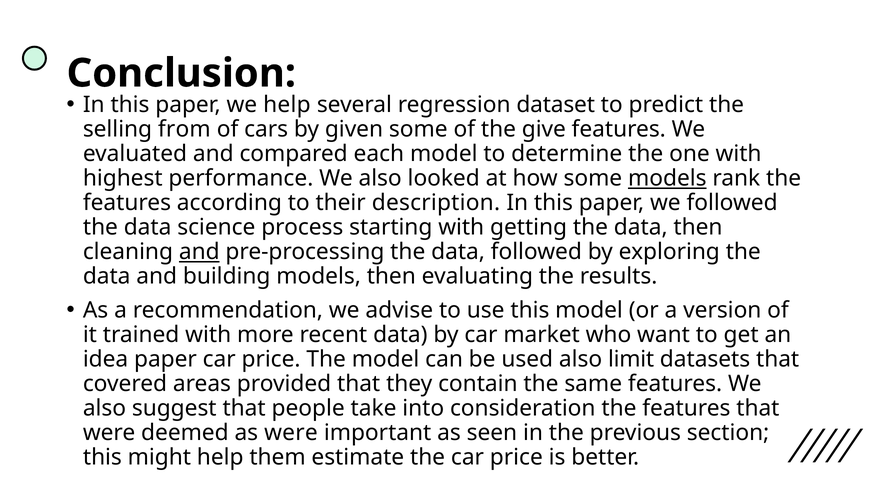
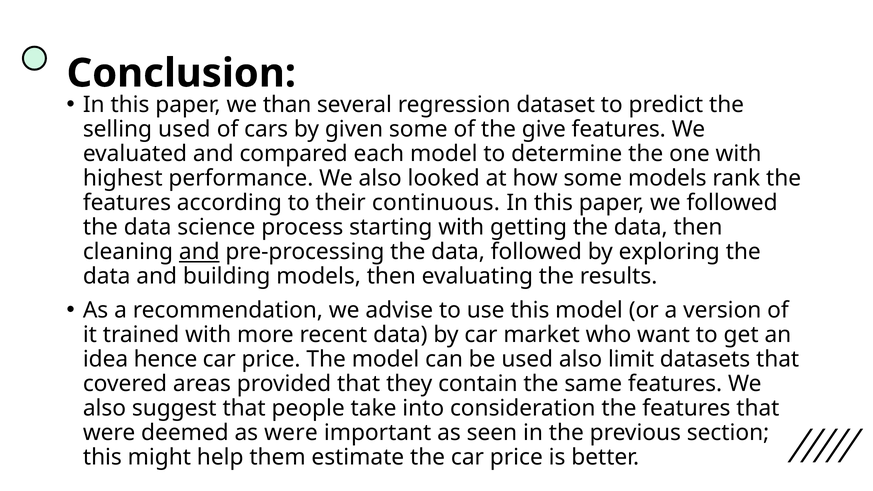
help: help -> than (287, 105)
selling from: from -> used (184, 129)
models underline: present -> none (667, 178)
description: description -> continuous (436, 203)
idea paper: paper -> hence (166, 359)
